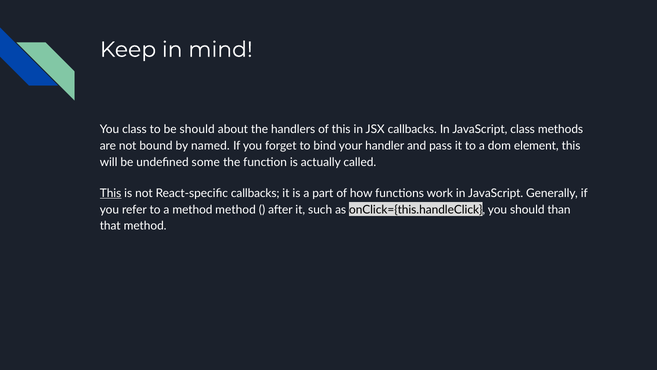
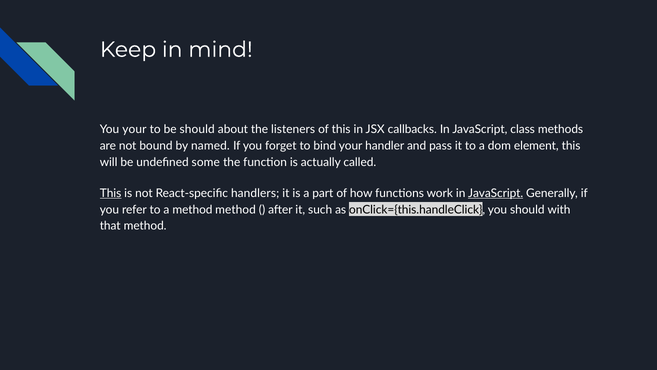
You class: class -> your (134, 129)
handlers: handlers -> listeners (293, 129)
React-specific callbacks: callbacks -> handlers (255, 193)
JavaScript underline: none -> present (496, 193)
than: than -> with (559, 209)
